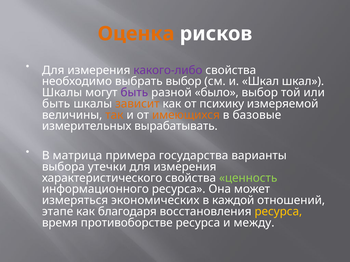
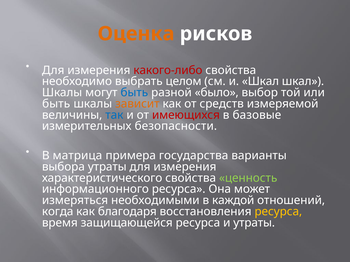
какого-либо colour: purple -> red (168, 70)
выбрать выбор: выбор -> целом (184, 82)
быть colour: purple -> blue (134, 93)
психику: психику -> средств (222, 104)
так colour: orange -> blue (114, 115)
имеющихся colour: orange -> red (186, 115)
вырабатывать: вырабатывать -> безопасности (176, 126)
выбора утечки: утечки -> утраты (107, 167)
экономических: экономических -> необходимыми (155, 201)
этапе: этапе -> когда (58, 212)
противоборстве: противоборстве -> защищающейся (127, 223)
и между: между -> утраты (254, 223)
